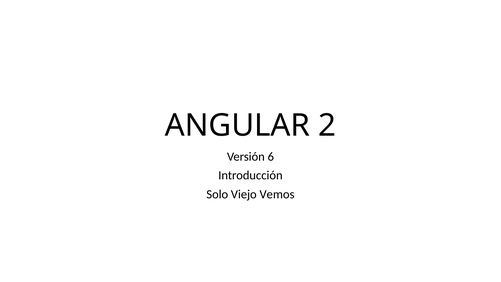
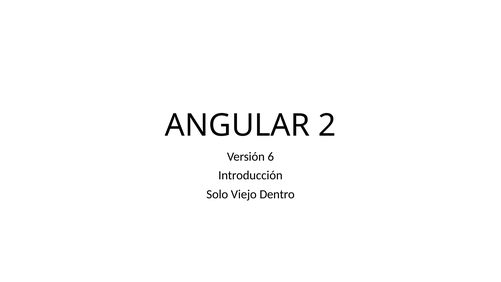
Vemos: Vemos -> Dentro (277, 194)
